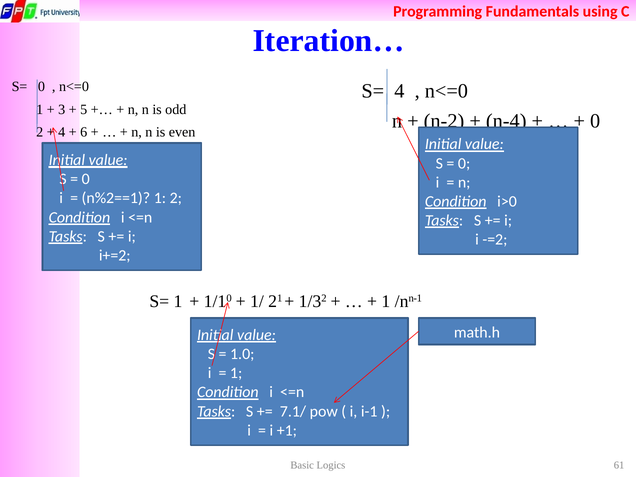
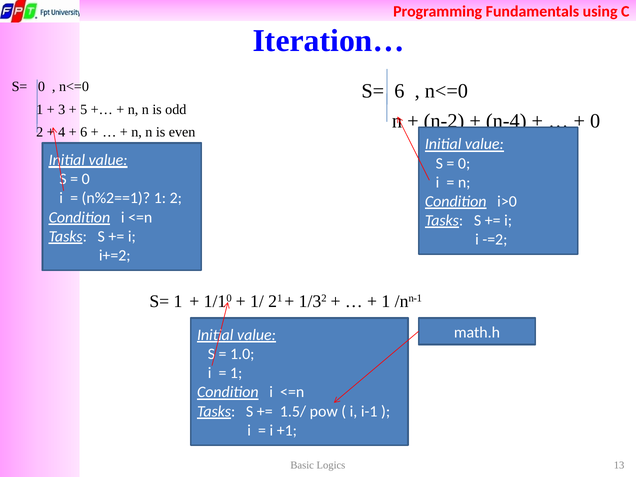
S= 4: 4 -> 6 (399, 91)
7.1/: 7.1/ -> 1.5/ (293, 411)
61: 61 -> 13 (619, 465)
